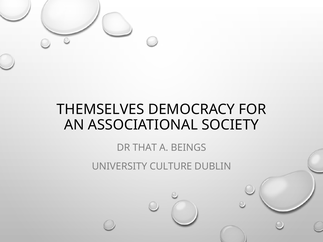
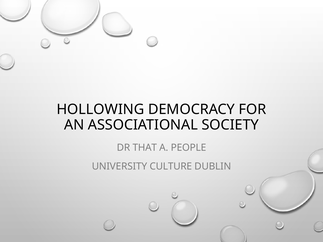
THEMSELVES: THEMSELVES -> HOLLOWING (100, 110)
BEINGS: BEINGS -> PEOPLE (189, 148)
